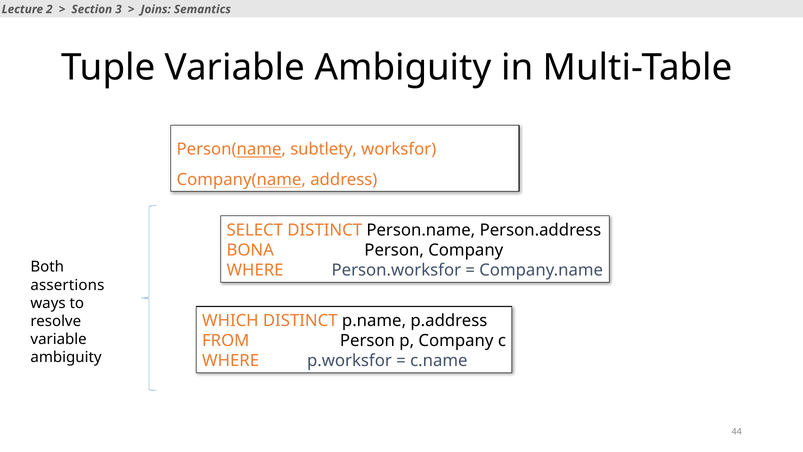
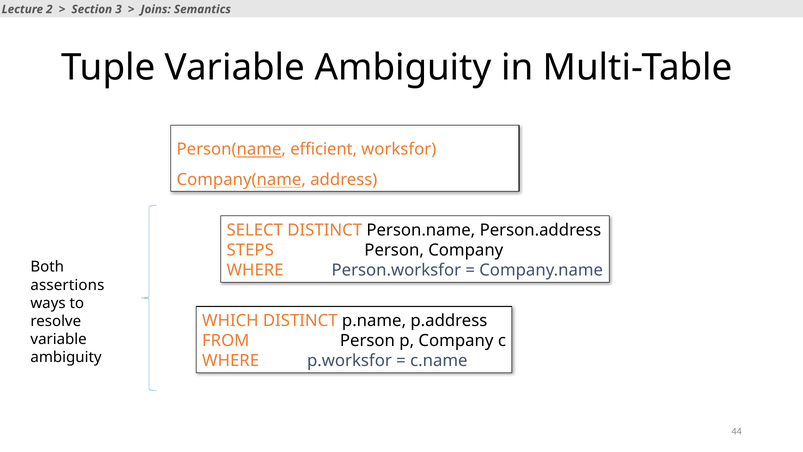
subtlety: subtlety -> efficient (324, 149)
BONA: BONA -> STEPS (250, 250)
